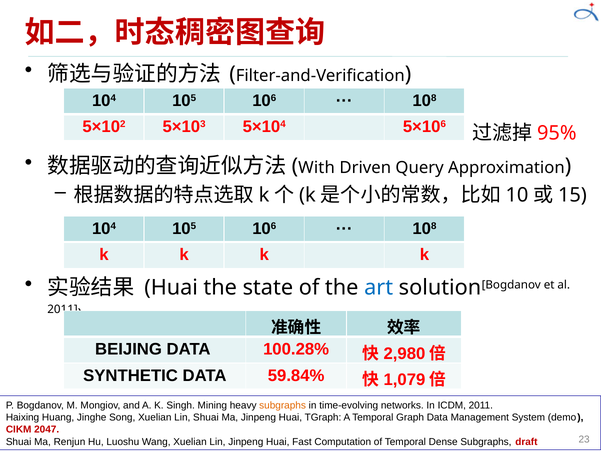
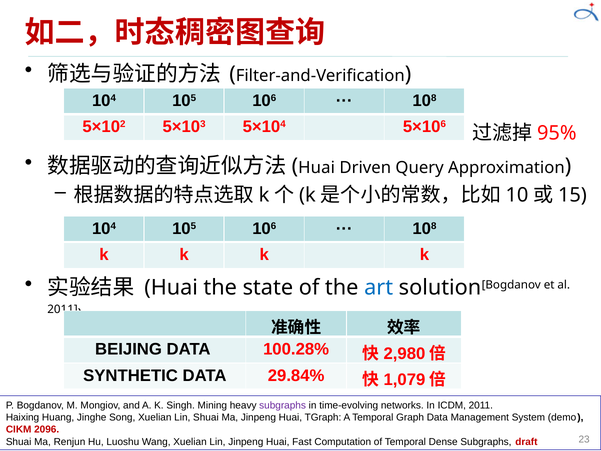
With: With -> Huai (317, 168)
59.84%: 59.84% -> 29.84% (296, 375)
subgraphs colour: orange -> purple (283, 405)
2047: 2047 -> 2096 (47, 429)
